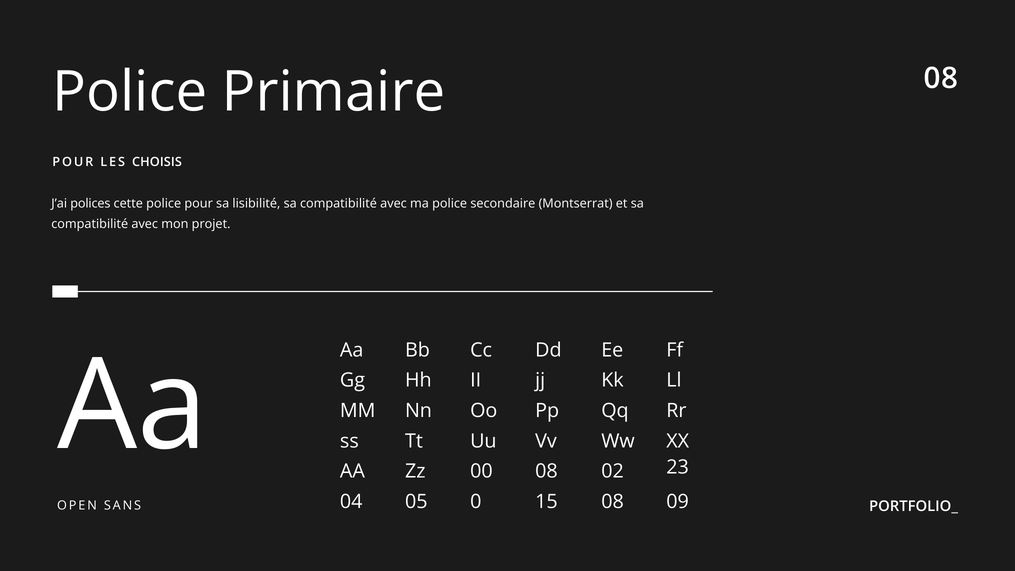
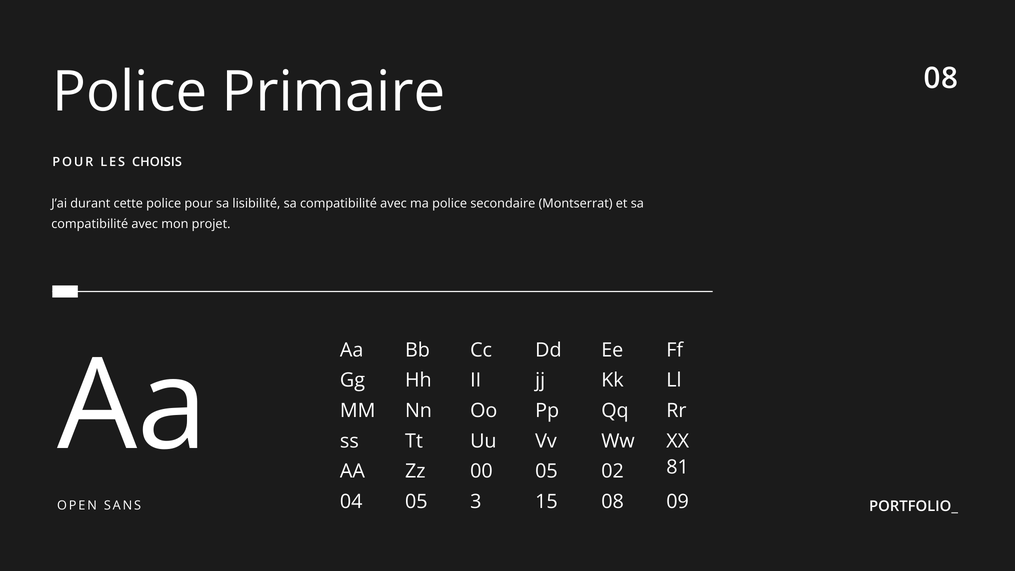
polices: polices -> durant (90, 204)
00 08: 08 -> 05 (546, 471)
23: 23 -> 81 (678, 467)
0: 0 -> 3 (476, 502)
